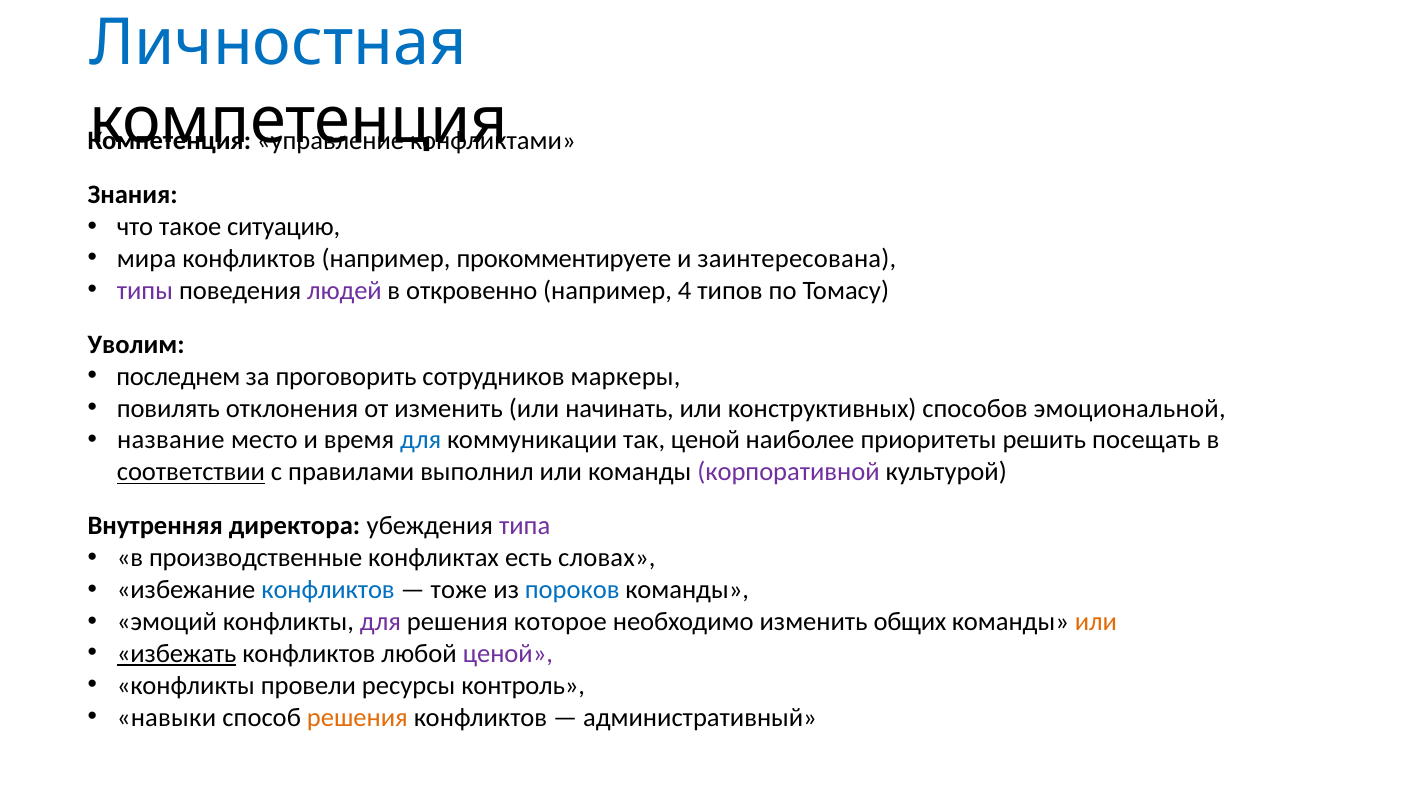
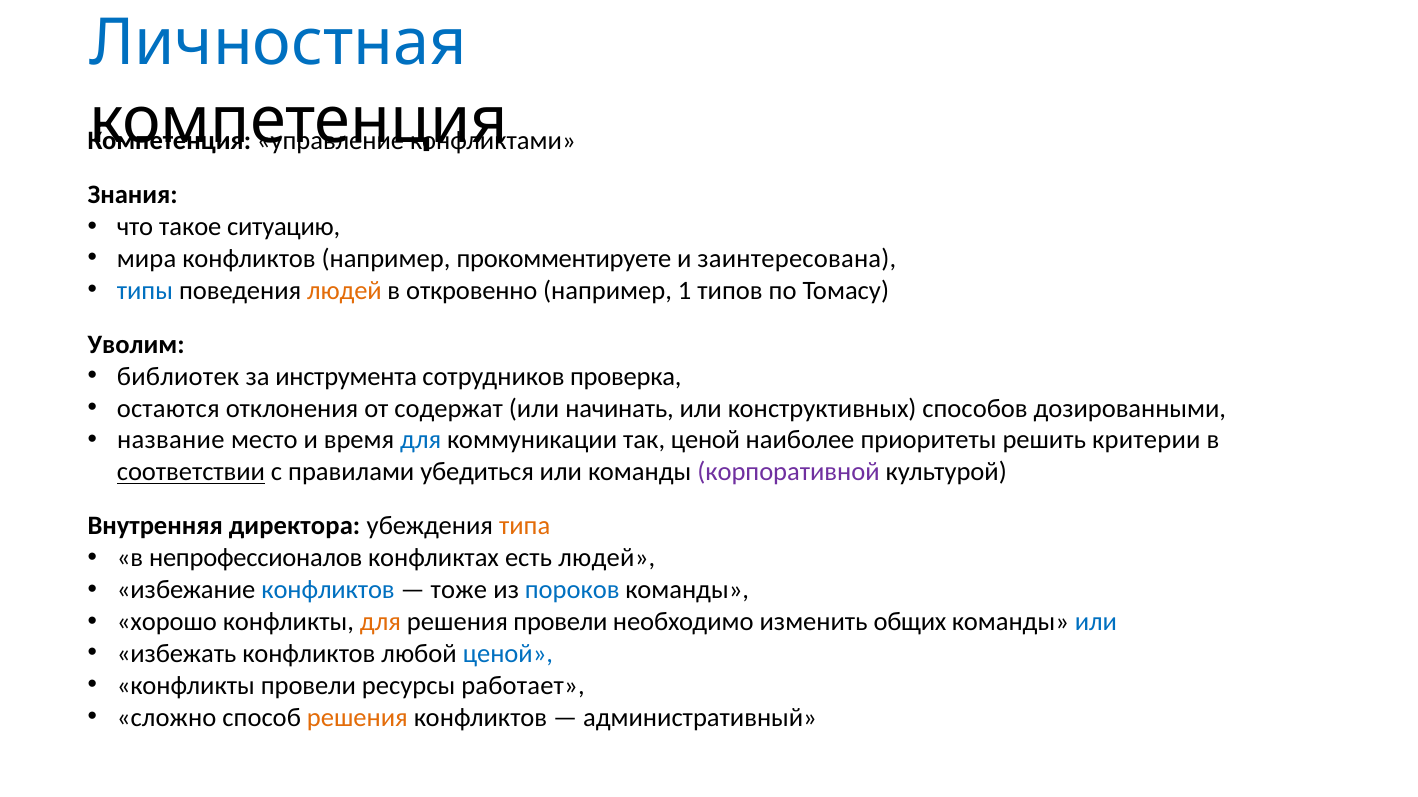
типы colour: purple -> blue (145, 291)
людей colour: purple -> orange (344, 291)
4: 4 -> 1 (685, 291)
последнем: последнем -> библиотек (178, 377)
проговорить: проговорить -> инструмента (346, 377)
маркеры: маркеры -> проверка (626, 377)
повилять: повилять -> остаются (168, 409)
от изменить: изменить -> содержат (449, 409)
эмоциональной: эмоциональной -> дозированными (1130, 409)
посещать: посещать -> критерии (1146, 440)
выполнил: выполнил -> убедиться (477, 472)
типа colour: purple -> orange (525, 526)
производственные: производственные -> непрофессионалов (256, 558)
есть словах: словах -> людей (607, 558)
эмоций: эмоций -> хорошо (167, 622)
для colour: purple -> orange (380, 622)
решения которое: которое -> провели (561, 622)
или colour: orange -> blue (1096, 622)
избежать underline: present -> none (177, 654)
ценой colour: purple -> blue (508, 654)
контроль: контроль -> работает (523, 686)
навыки: навыки -> сложно (167, 718)
